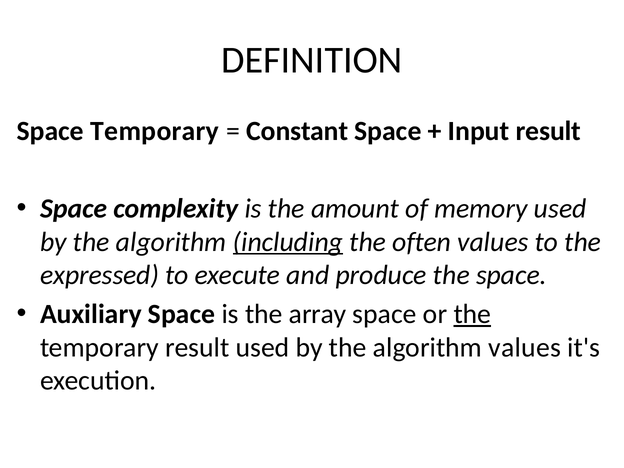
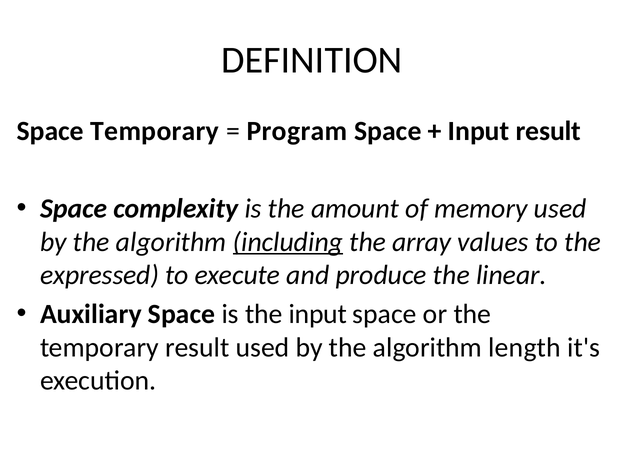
Constant: Constant -> Program (297, 131)
often: often -> array (422, 242)
the space: space -> linear (511, 275)
the array: array -> input (318, 314)
the underline: present -> none (472, 314)
algorithm values: values -> length (525, 347)
